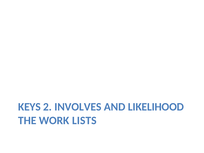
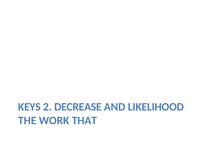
INVOLVES: INVOLVES -> DECREASE (78, 107)
LISTS: LISTS -> THAT (84, 121)
